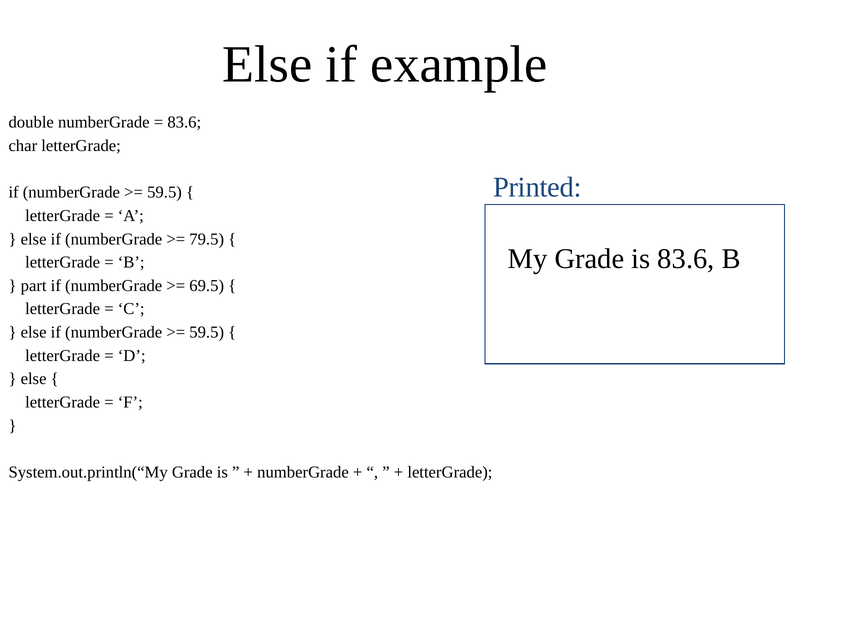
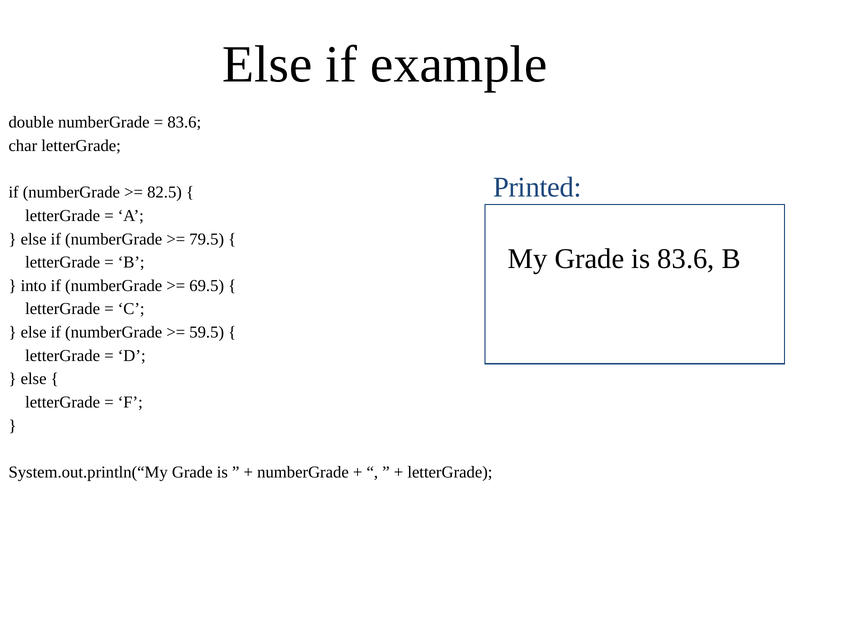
59.5: 59.5 -> 82.5 (165, 192)
part: part -> into (34, 286)
